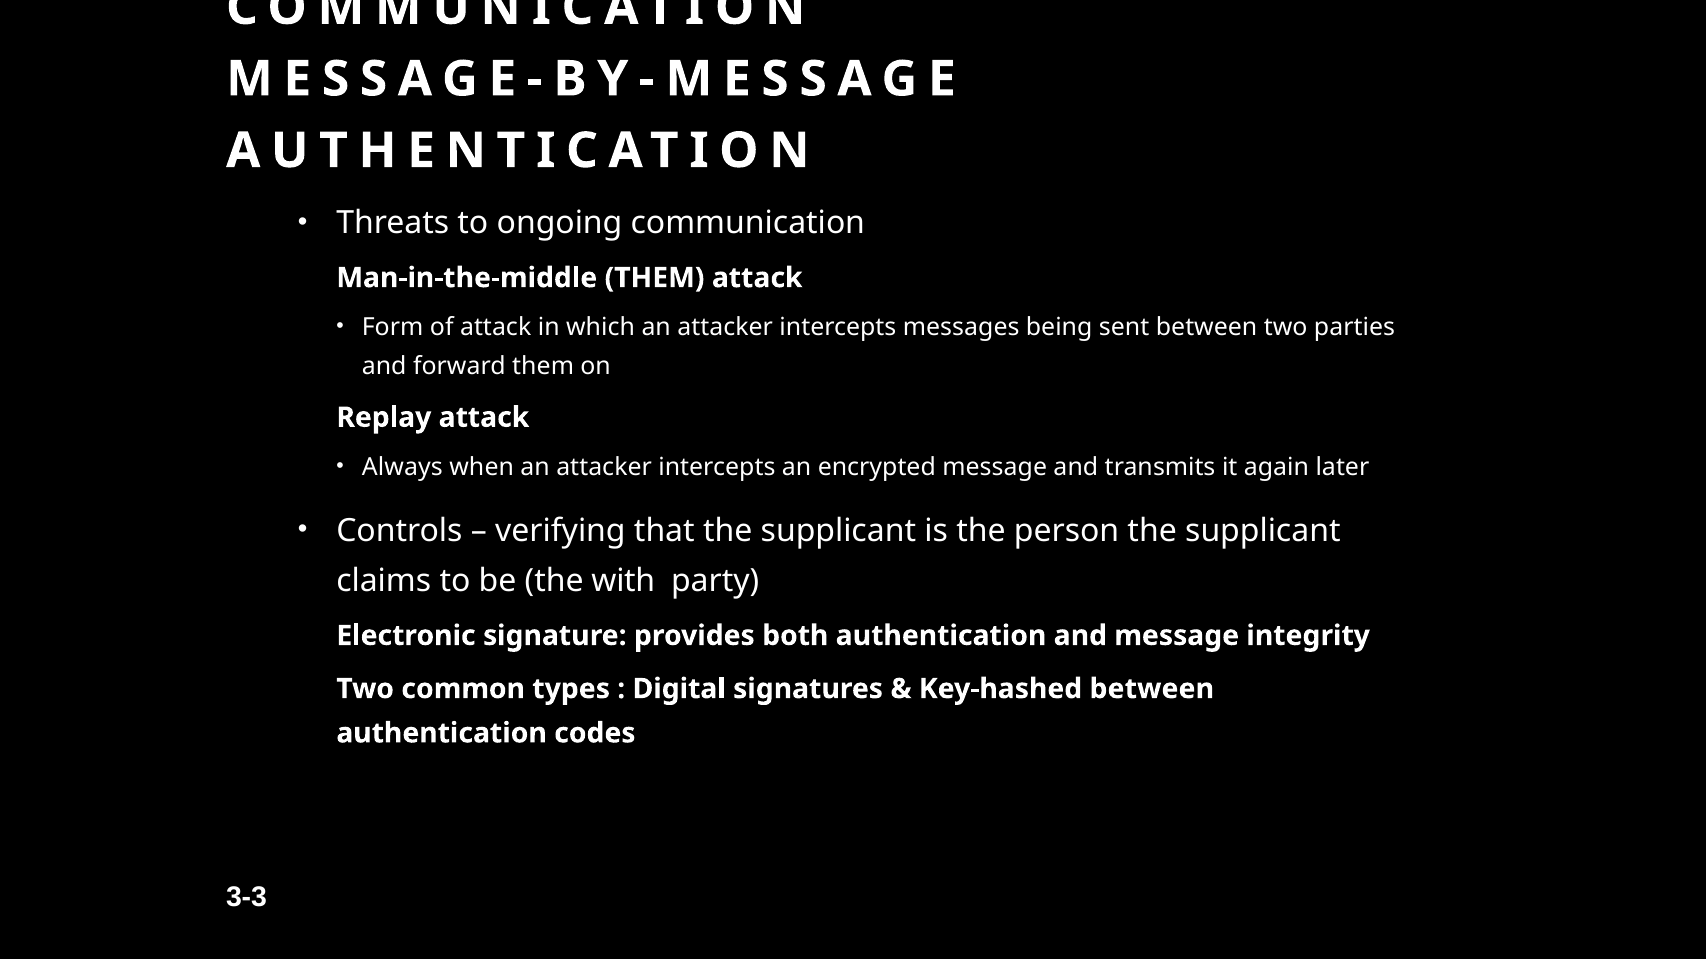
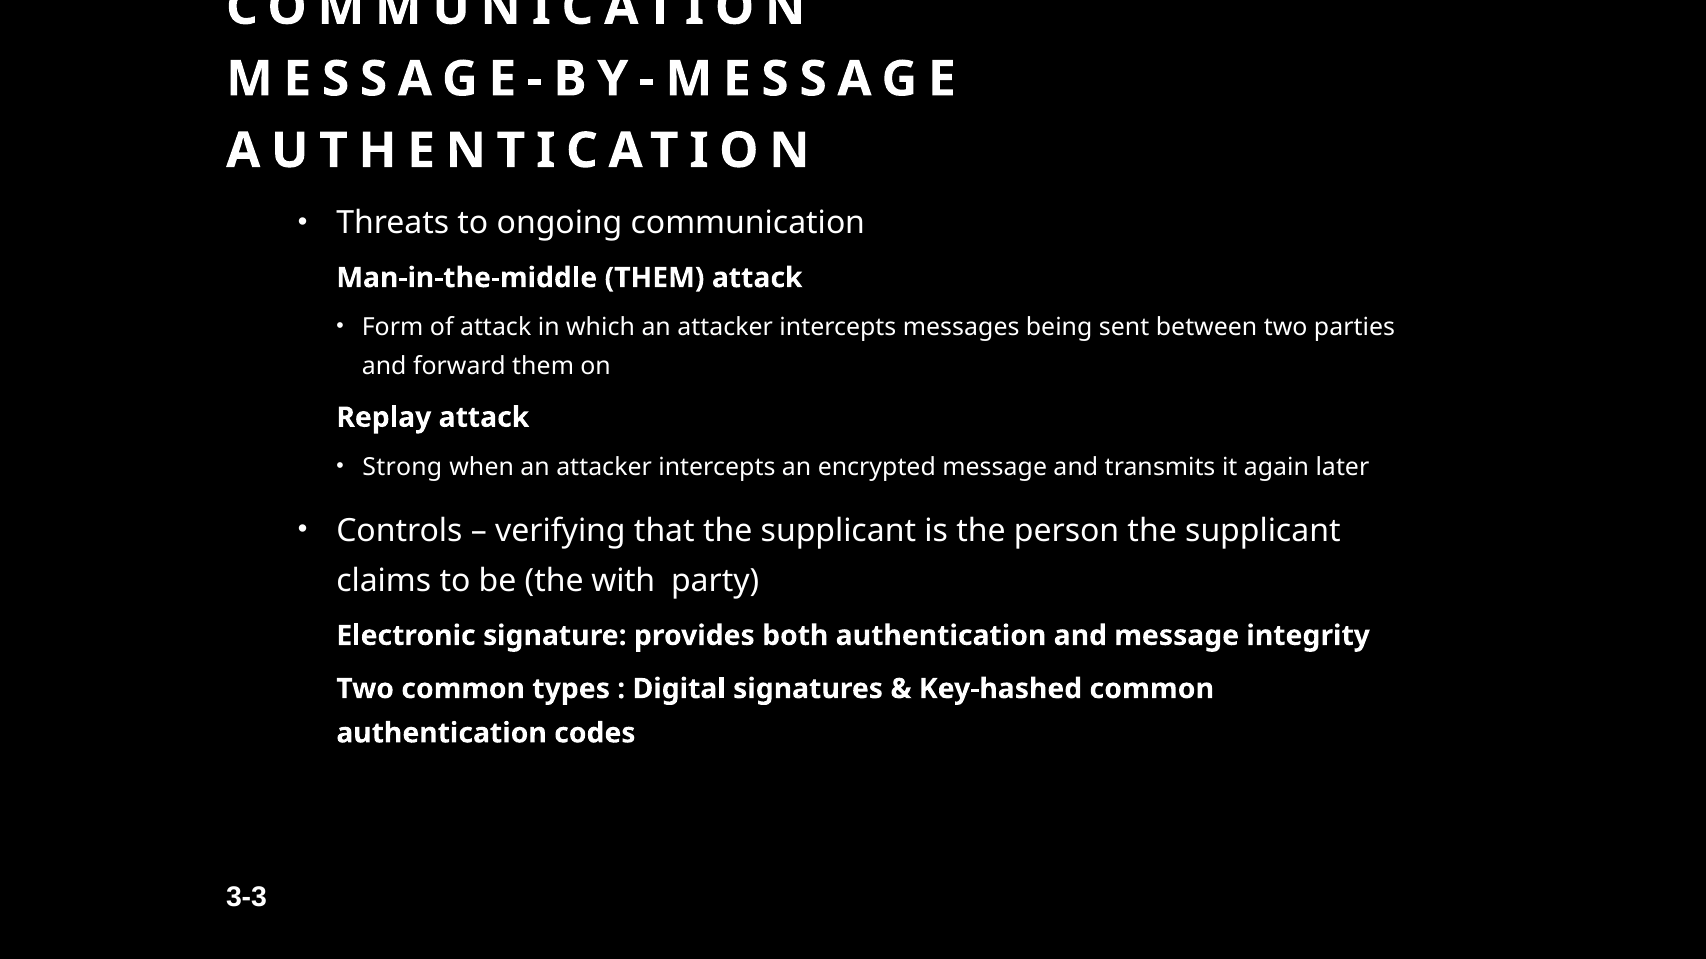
Always: Always -> Strong (402, 467)
Key-hashed between: between -> common (1152, 689)
